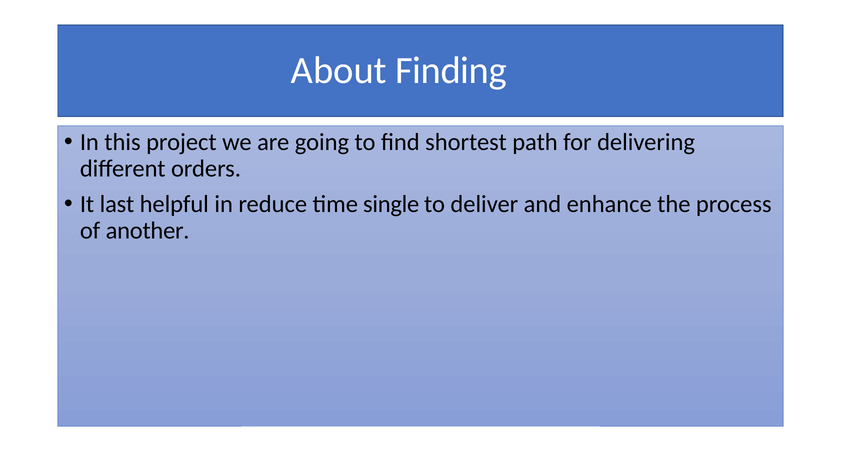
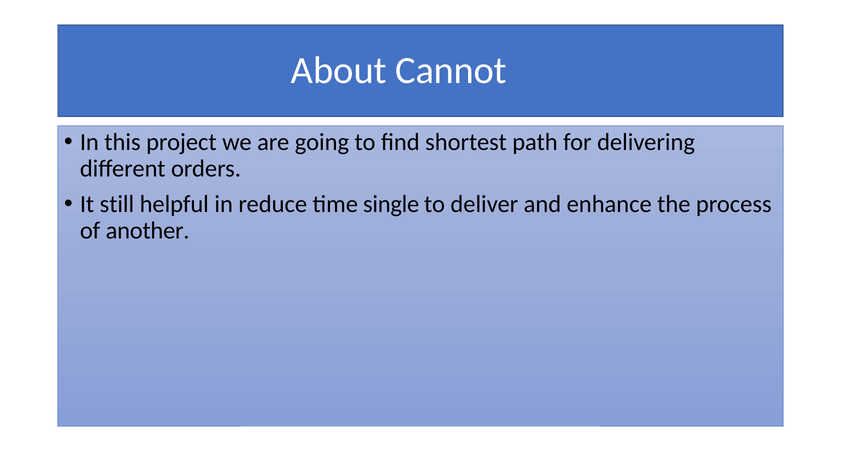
Finding: Finding -> Cannot (451, 71)
last: last -> still (117, 204)
